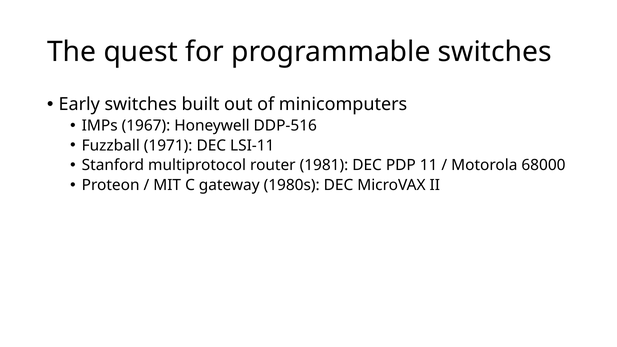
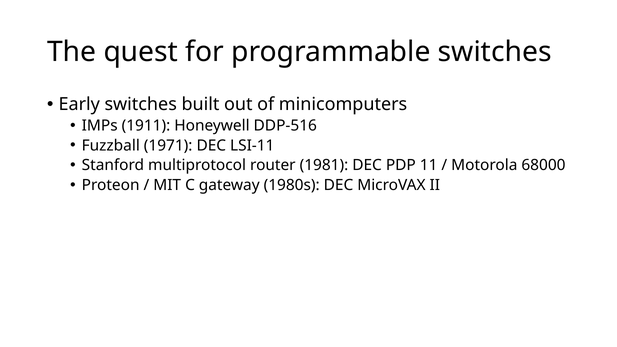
1967: 1967 -> 1911 (146, 126)
